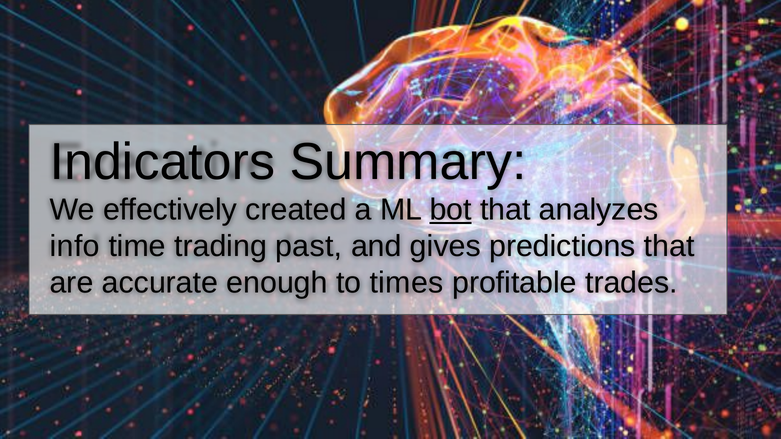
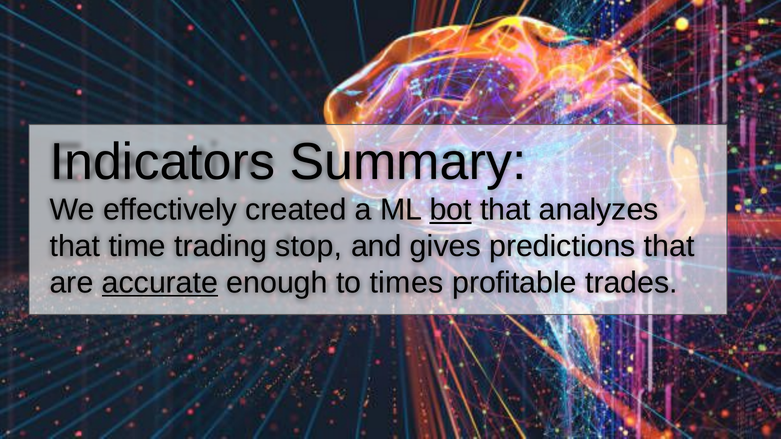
info: info -> that (75, 246)
past: past -> stop (309, 246)
accurate underline: none -> present (160, 283)
